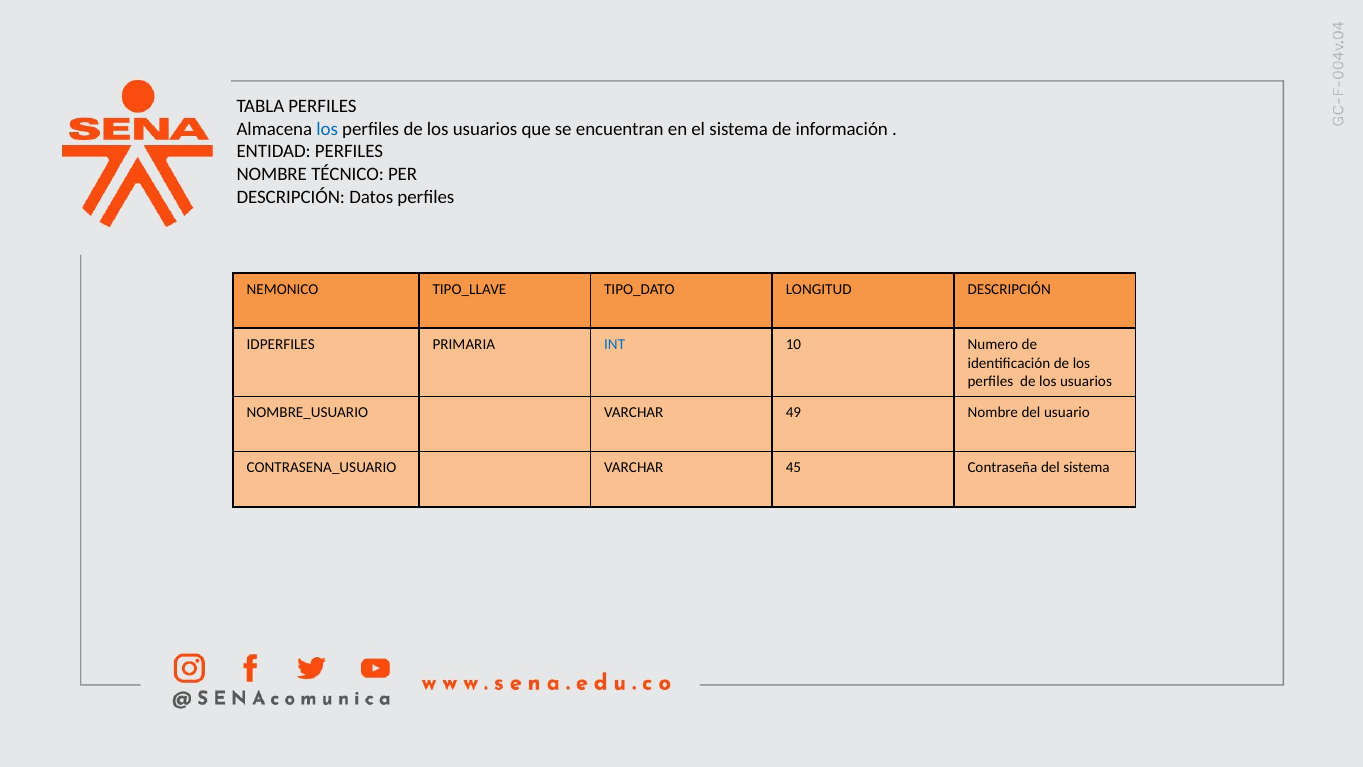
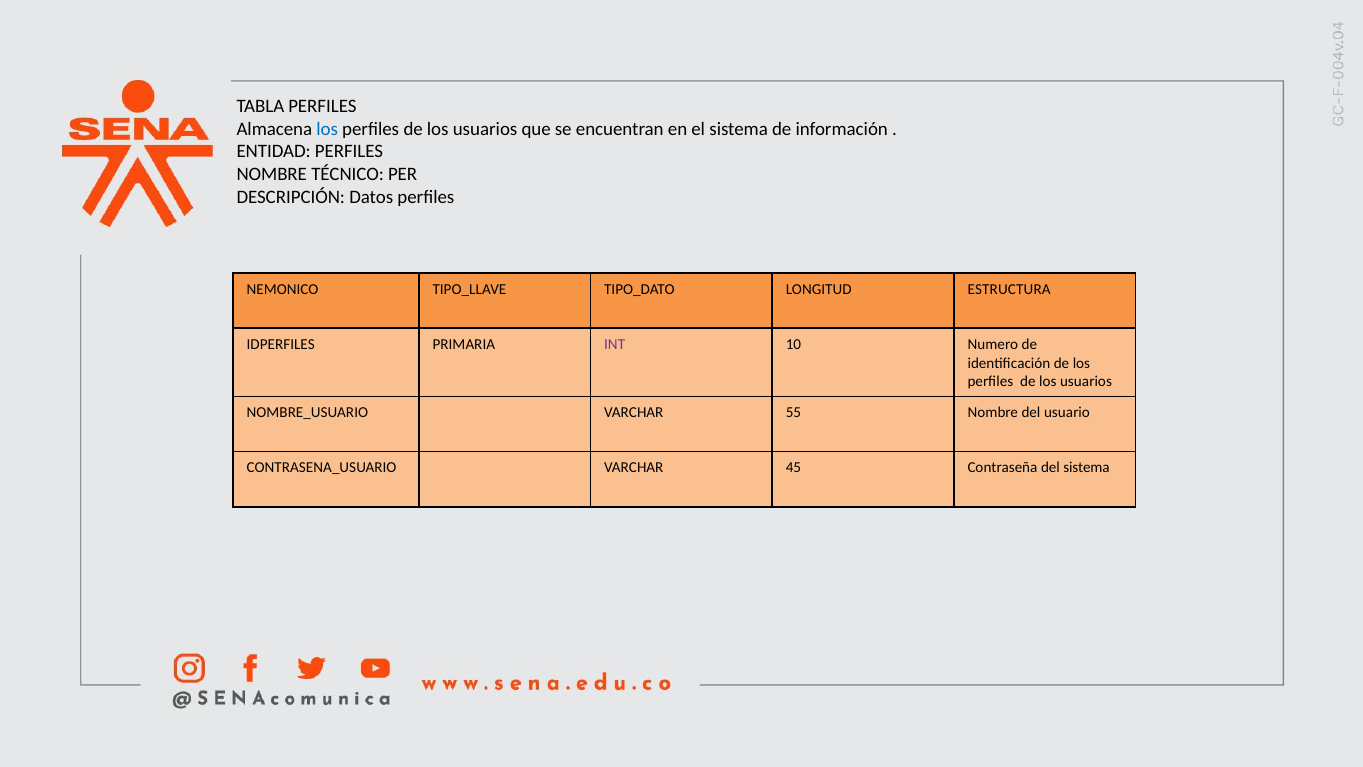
LONGITUD DESCRIPCIÓN: DESCRIPCIÓN -> ESTRUCTURA (1009, 289)
INT colour: blue -> purple (615, 344)
49: 49 -> 55 (793, 413)
